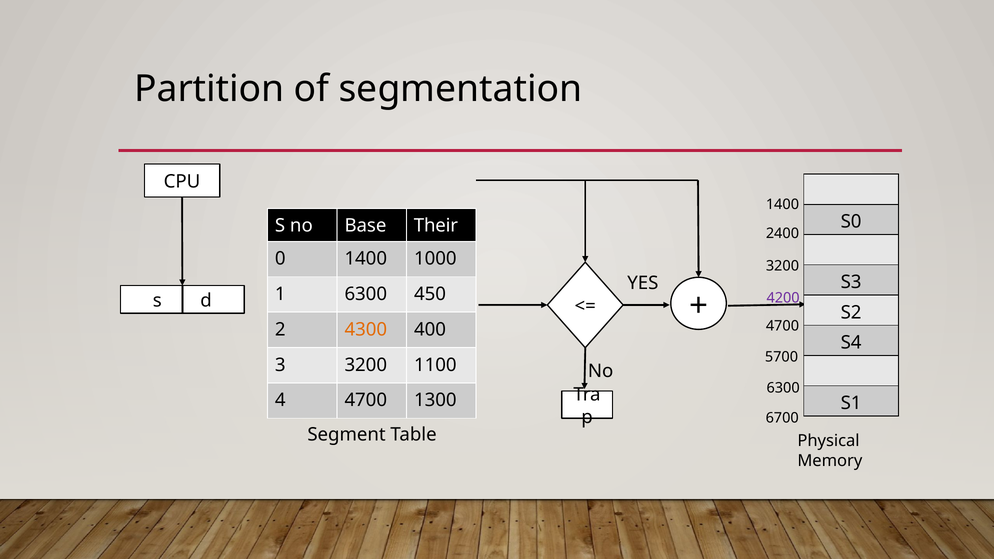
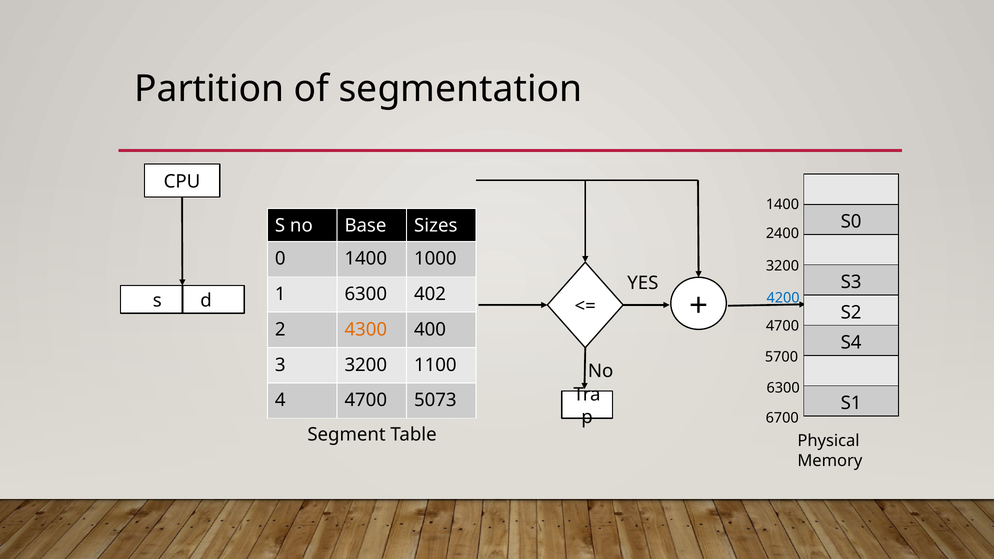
Their: Their -> Sizes (436, 226)
450: 450 -> 402 (430, 294)
4200 colour: purple -> blue (783, 298)
1300: 1300 -> 5073 (435, 400)
